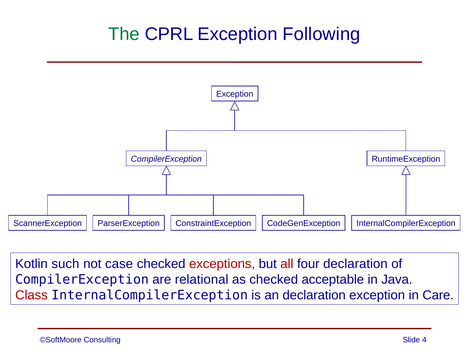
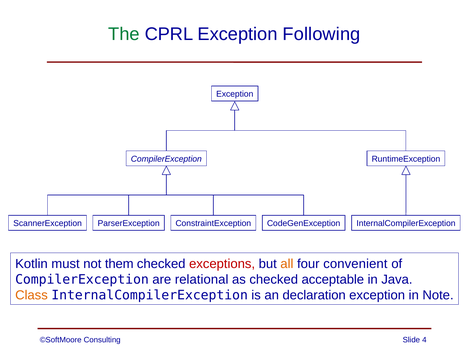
such: such -> must (66, 264)
case: case -> them (119, 264)
all colour: red -> orange (287, 264)
four declaration: declaration -> convenient (355, 264)
Class colour: red -> orange (31, 295)
Care: Care -> Note (438, 295)
